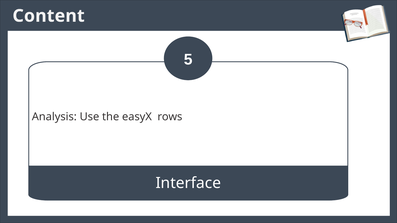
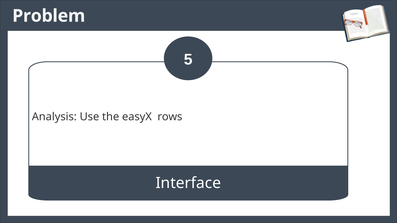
Content: Content -> Problem (49, 16)
